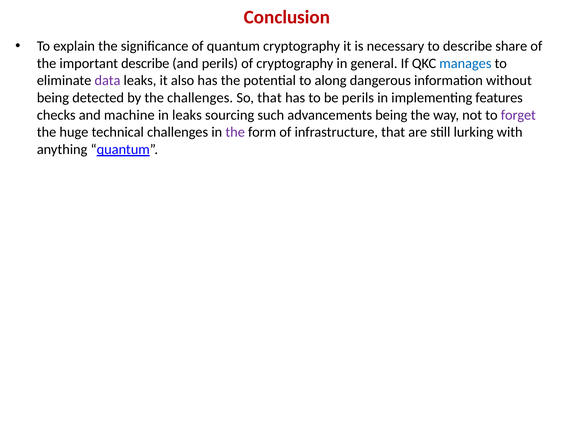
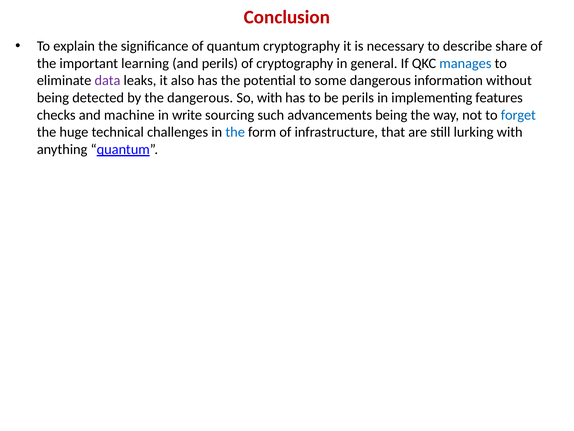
important describe: describe -> learning (145, 63)
along: along -> some (331, 80)
the challenges: challenges -> dangerous (200, 98)
So that: that -> with (270, 98)
in leaks: leaks -> write (187, 115)
forget colour: purple -> blue (518, 115)
the colour: purple -> blue (235, 132)
